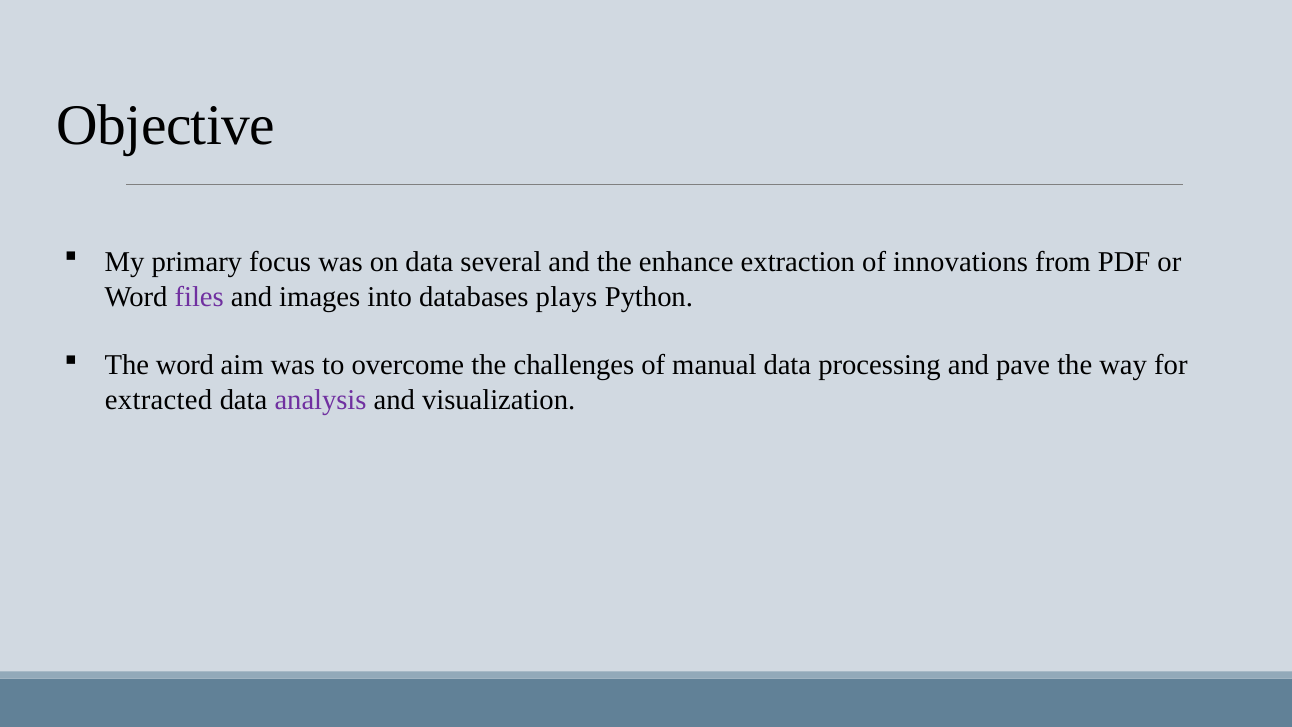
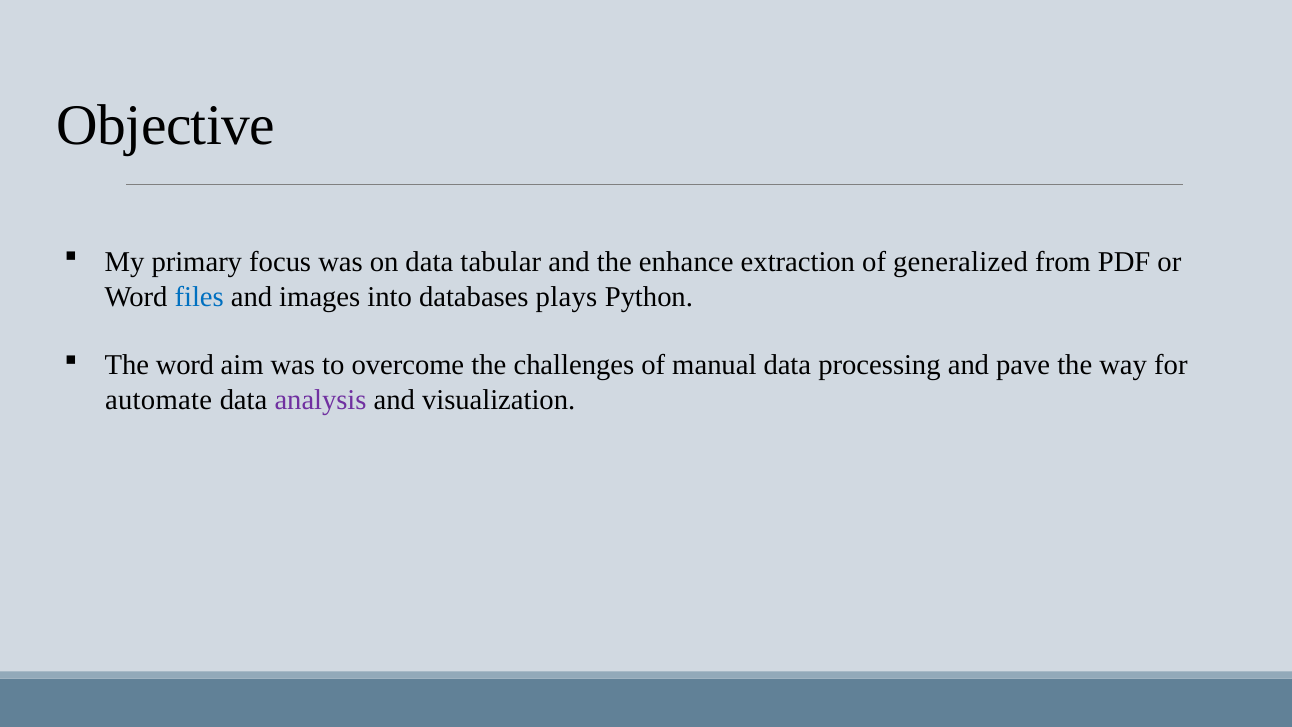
several: several -> tabular (501, 262)
innovations: innovations -> generalized (961, 262)
files colour: purple -> blue (199, 297)
extracted: extracted -> automate (159, 400)
